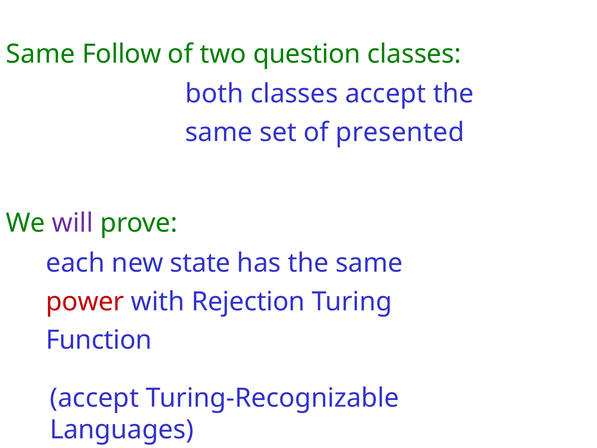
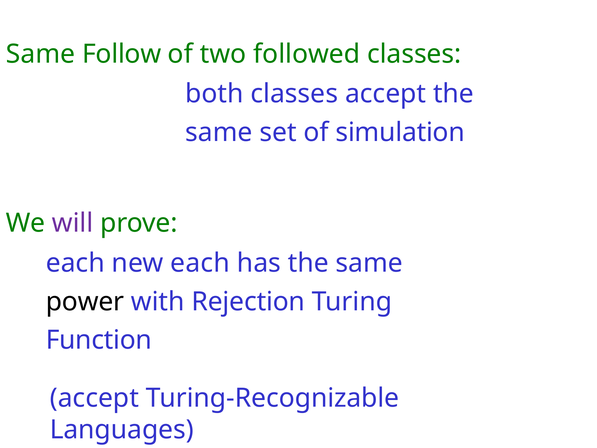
question: question -> followed (307, 54)
presented: presented -> simulation (400, 132)
new state: state -> each (200, 263)
power colour: red -> black (85, 301)
